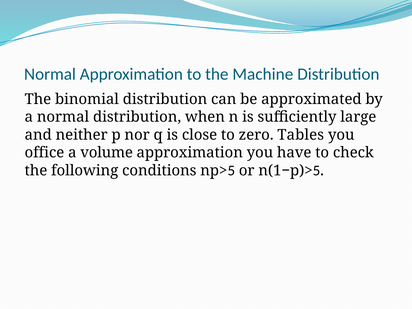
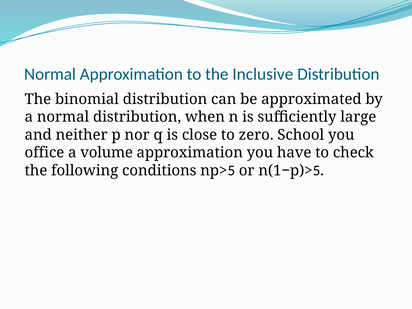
Machine: Machine -> Inclusive (263, 74)
Tables: Tables -> School (301, 135)
